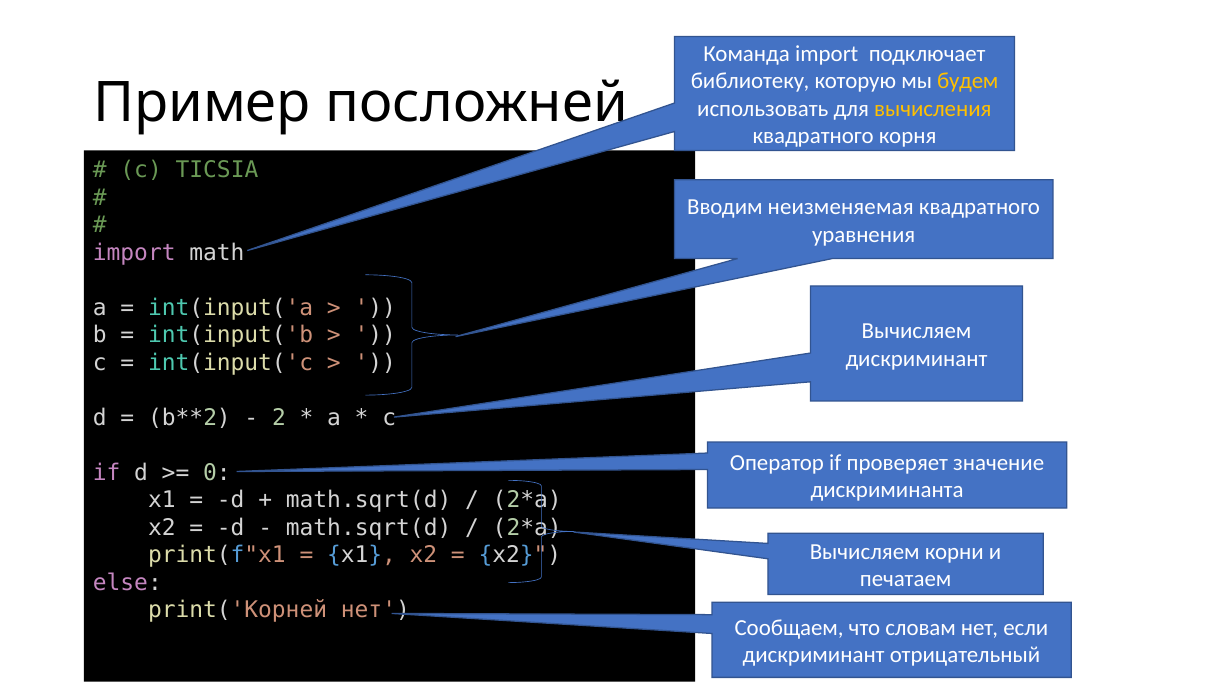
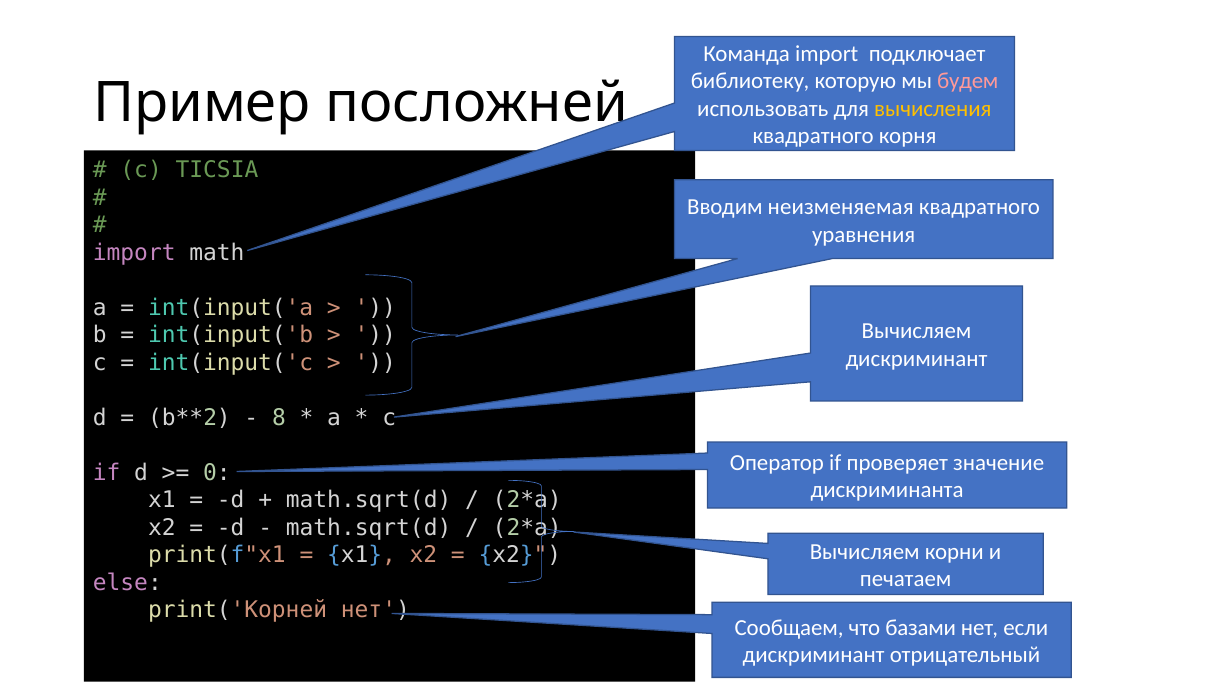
будем colour: yellow -> pink (968, 81)
2: 2 -> 8 (279, 418)
словам: словам -> базами (921, 628)
